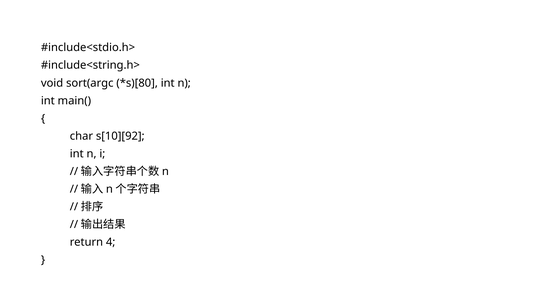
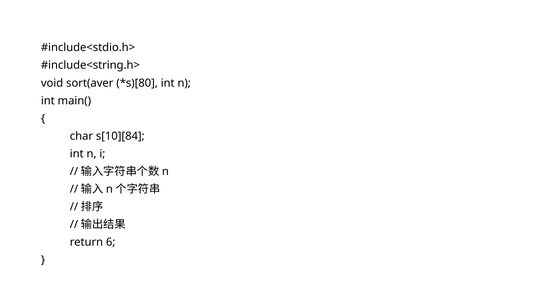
sort(argc: sort(argc -> sort(aver (90, 83)
s[10][92: s[10][92 -> s[10][84 (120, 136)
4: 4 -> 6 (111, 242)
